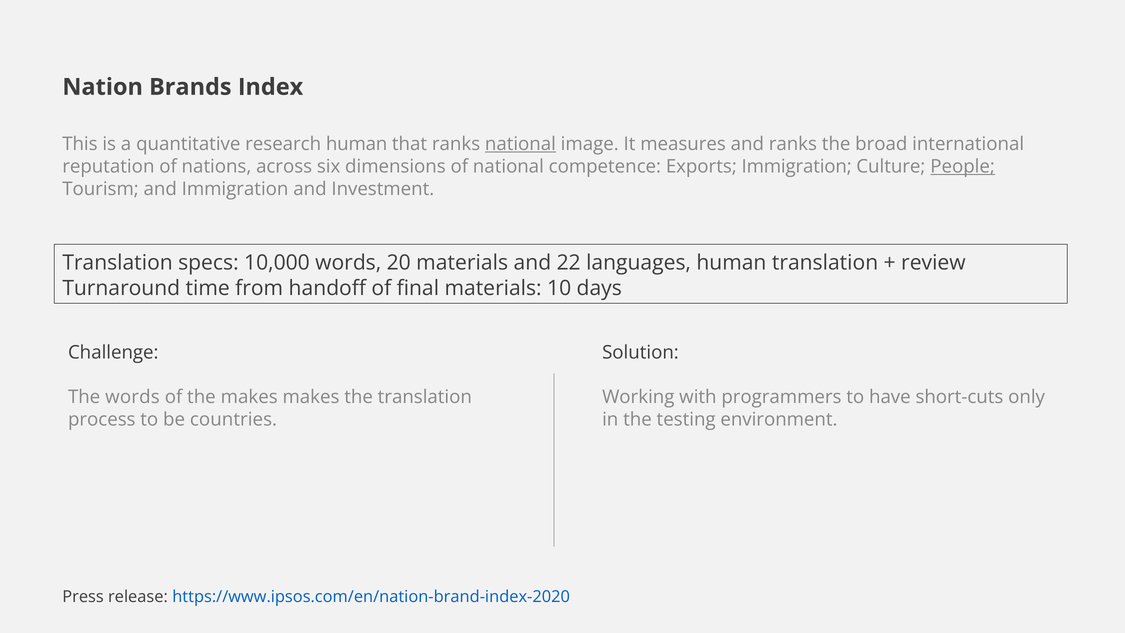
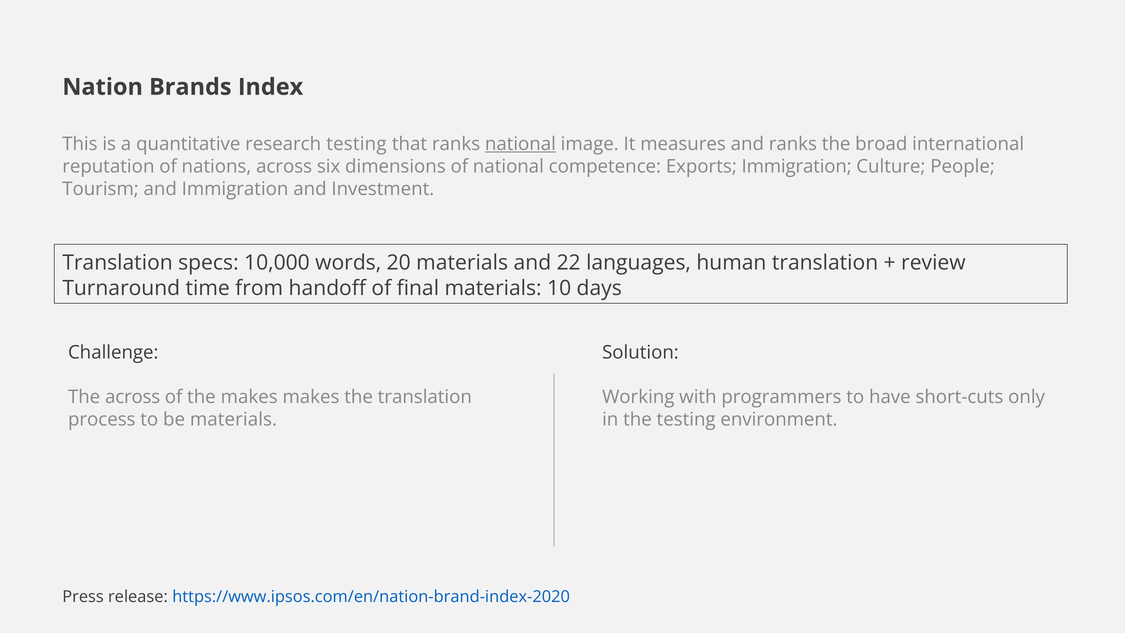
research human: human -> testing (356, 144)
People underline: present -> none (963, 167)
The words: words -> across (133, 397)
be countries: countries -> materials (233, 420)
